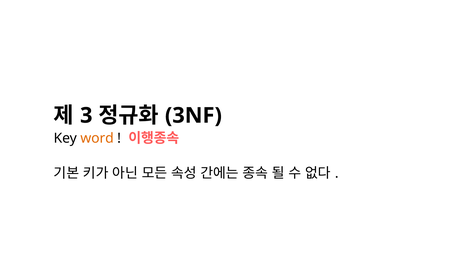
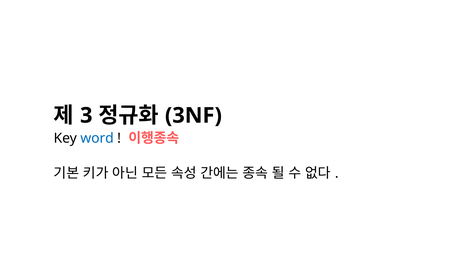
word colour: orange -> blue (97, 138)
